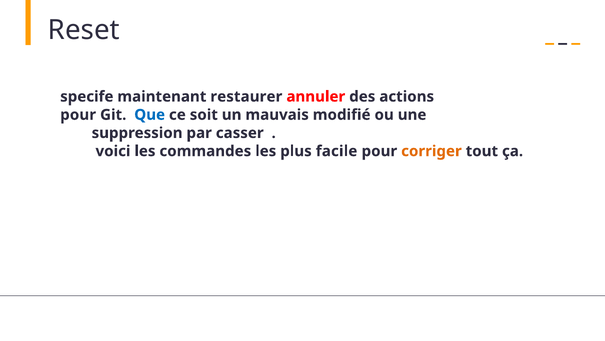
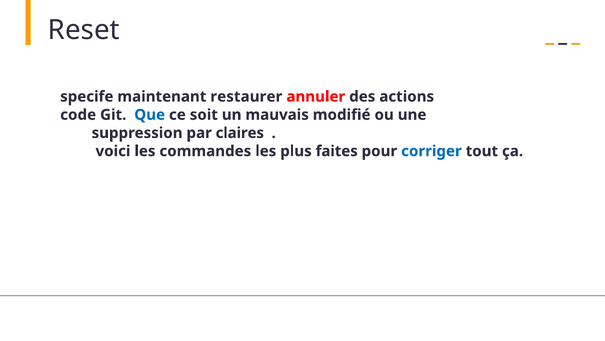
pour: pour -> code (78, 115)
casser: casser -> claires (240, 133)
facile: facile -> faites (337, 151)
corriger colour: orange -> blue (431, 151)
